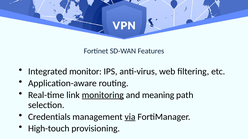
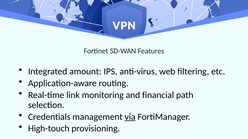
monitor: monitor -> amount (85, 72)
monitoring underline: present -> none (103, 95)
meaning: meaning -> financial (158, 95)
